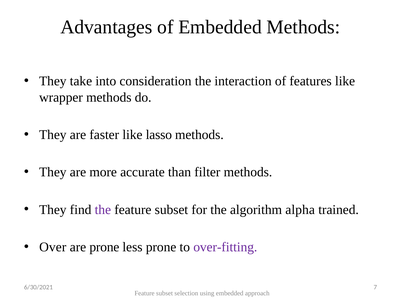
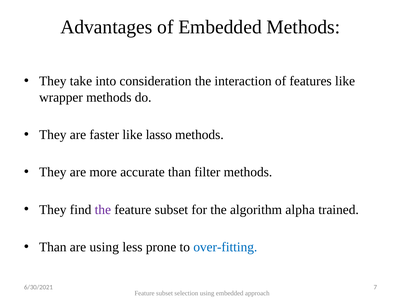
Over: Over -> Than (53, 247)
are prone: prone -> using (104, 247)
over-fitting colour: purple -> blue (225, 247)
